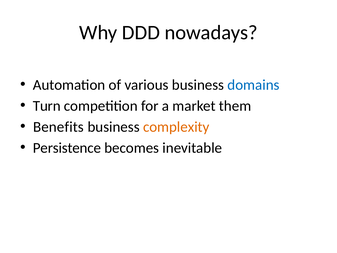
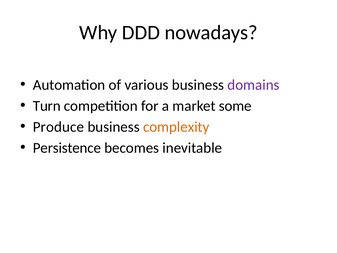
domains colour: blue -> purple (253, 85)
them: them -> some (235, 106)
Benefits: Benefits -> Produce (58, 127)
